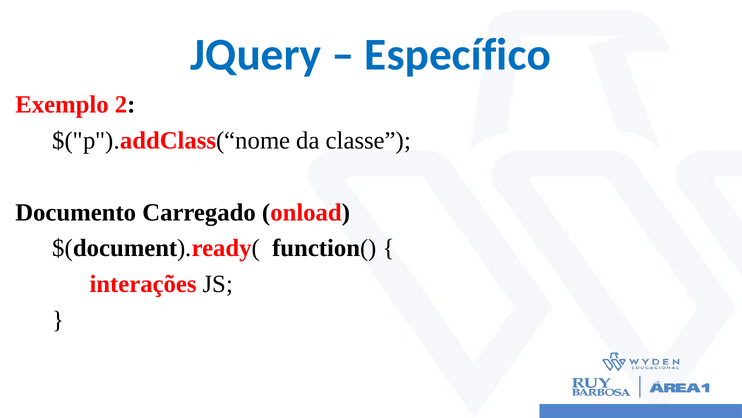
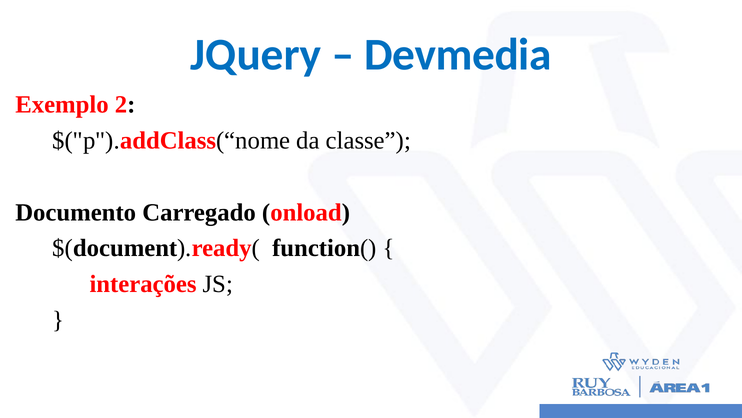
Específico: Específico -> Devmedia (458, 55)
